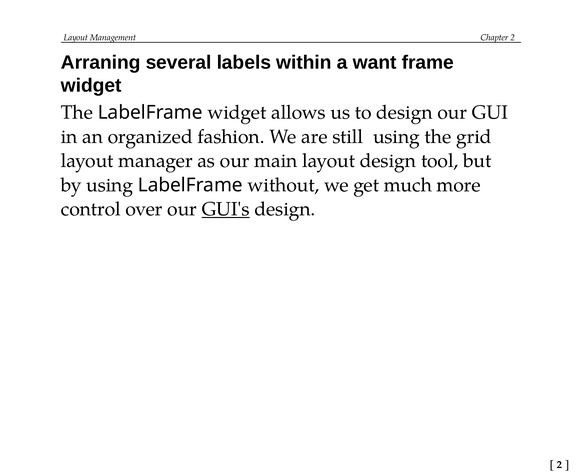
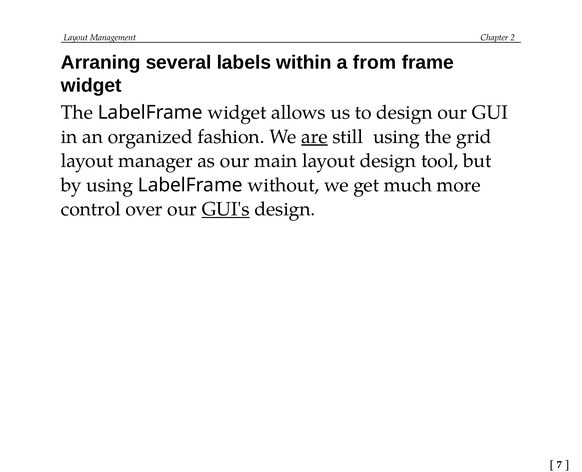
want: want -> from (374, 62)
are underline: none -> present (314, 137)
2: 2 -> 7 (559, 465)
